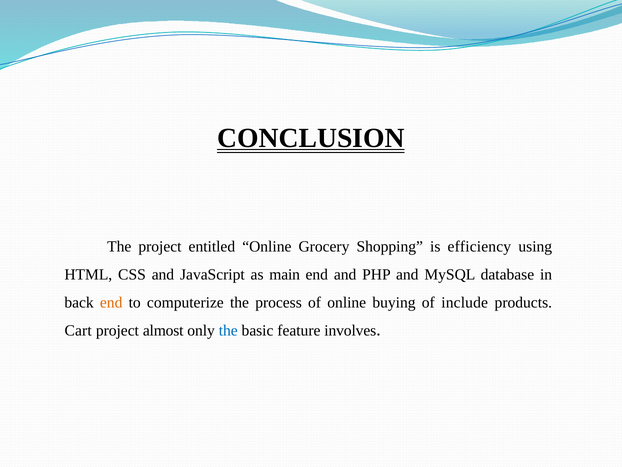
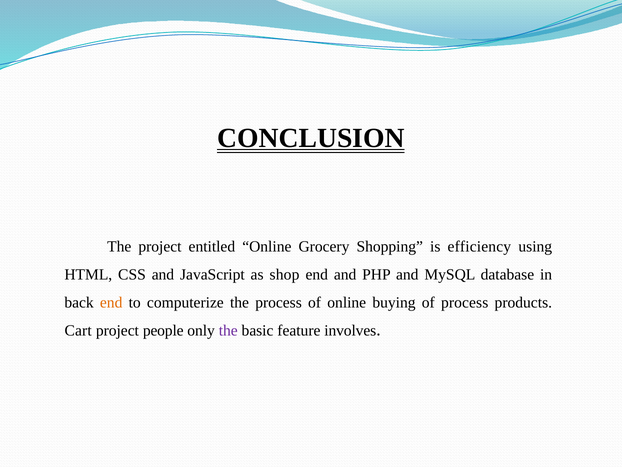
main: main -> shop (285, 274)
of include: include -> process (465, 302)
almost: almost -> people (163, 330)
the colour: blue -> purple (228, 330)
